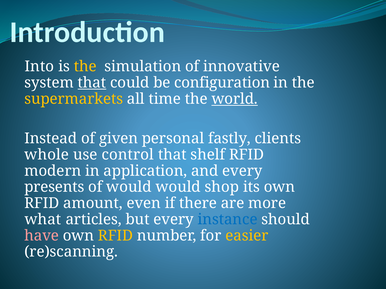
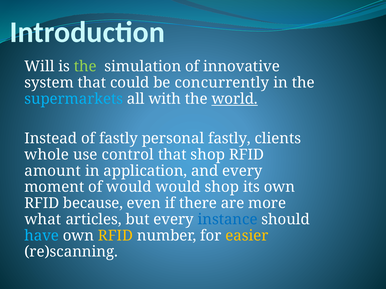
Into: Into -> Will (39, 67)
the colour: yellow -> light green (85, 67)
that underline: present -> none (92, 83)
configuration: configuration -> concurrently (222, 83)
supermarkets colour: yellow -> light blue (74, 99)
time: time -> with (165, 99)
of given: given -> fastly (119, 139)
that shelf: shelf -> shop (208, 155)
modern: modern -> amount (53, 171)
presents: presents -> moment (54, 187)
amount: amount -> because (93, 204)
have colour: pink -> light blue (42, 236)
